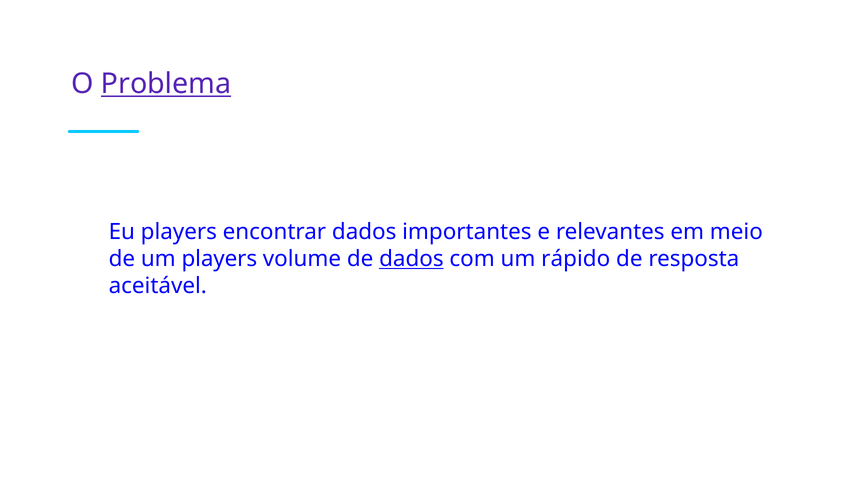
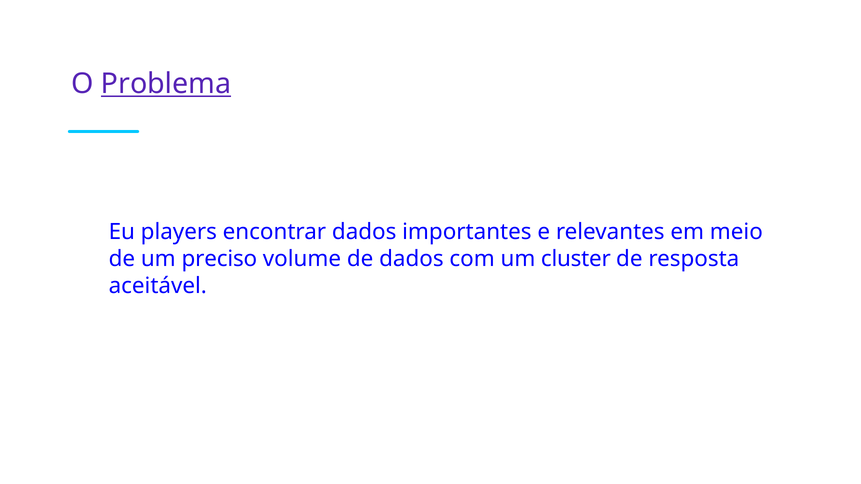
um players: players -> preciso (219, 259)
dados underline: present -> none (411, 259)
rápido: rápido -> cluster (576, 259)
